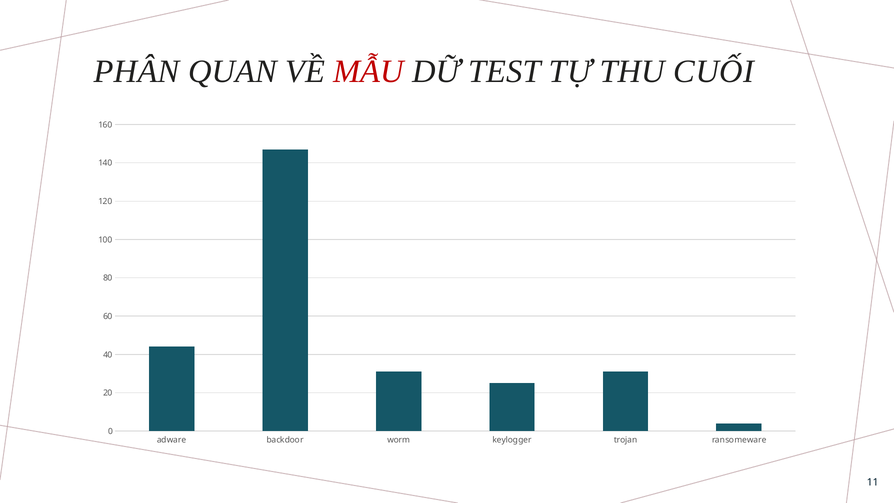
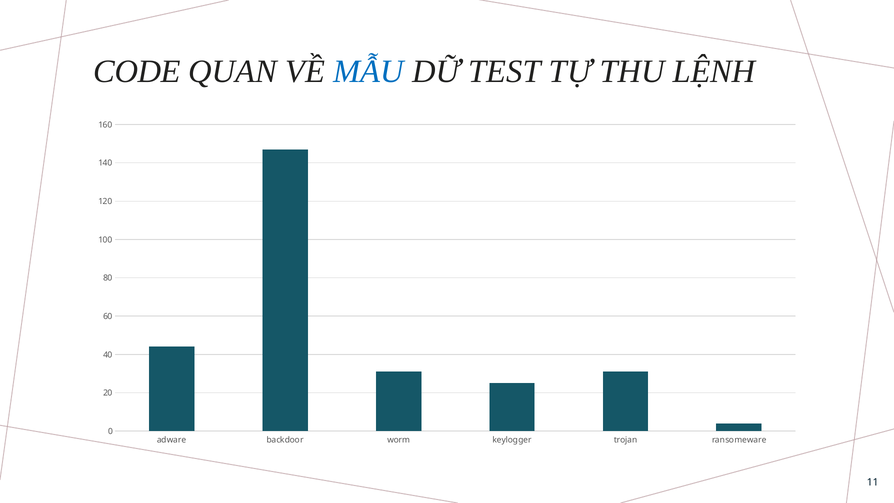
PHÂN: PHÂN -> CODE (137, 71)
MẪU colour: red -> blue (369, 71)
CUỐI: CUỐI -> LỆNH (714, 71)
